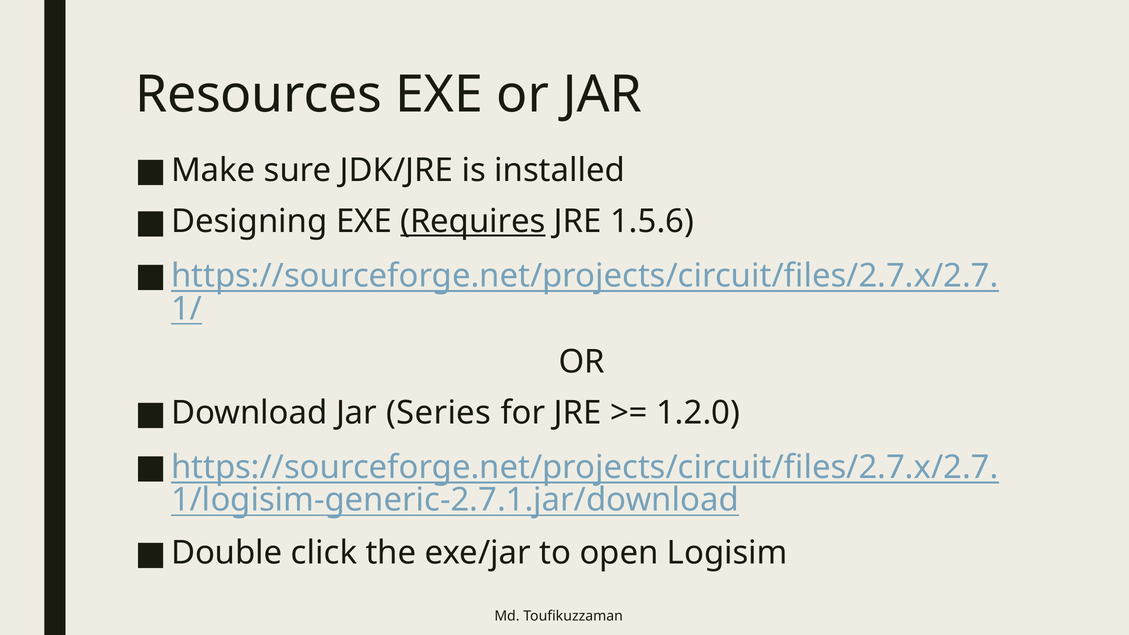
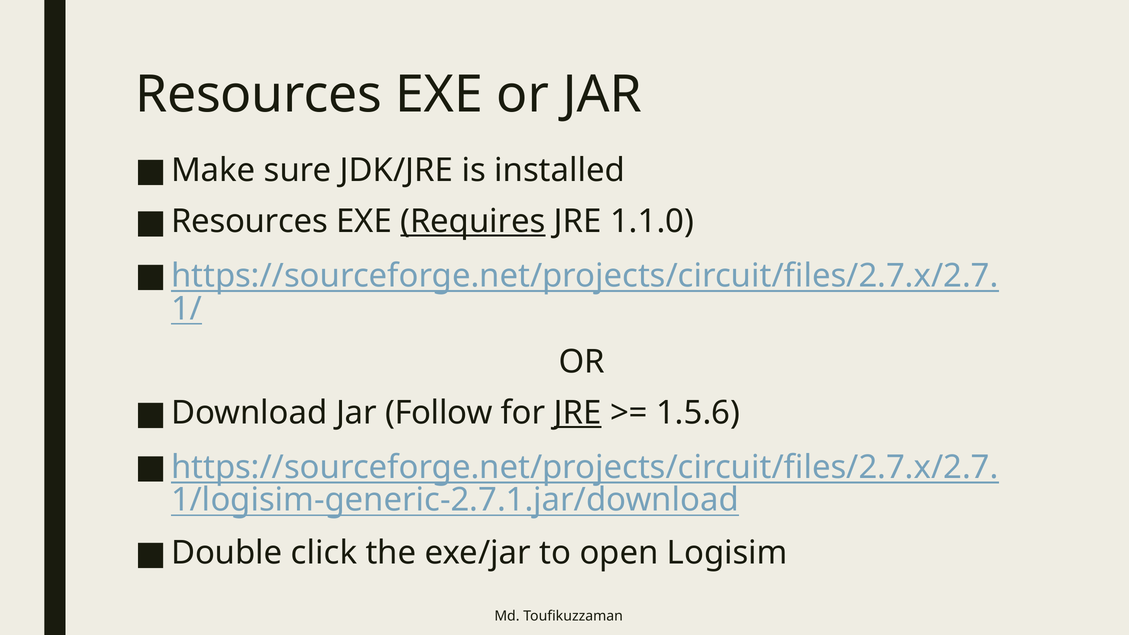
Designing: Designing -> Resources (249, 221)
1.5.6: 1.5.6 -> 1.1.0 (652, 221)
Series: Series -> Follow (439, 413)
JRE underline: none -> present (578, 413)
1.2.0: 1.2.0 -> 1.5.6 (698, 413)
